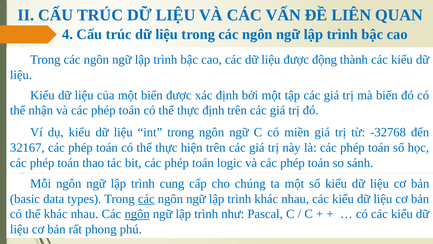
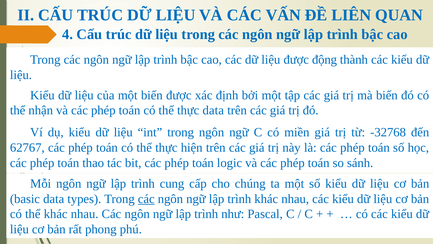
thực định: định -> data (213, 110)
32167: 32167 -> 62767 (27, 147)
ngôn underline: present -> none (137, 214)
